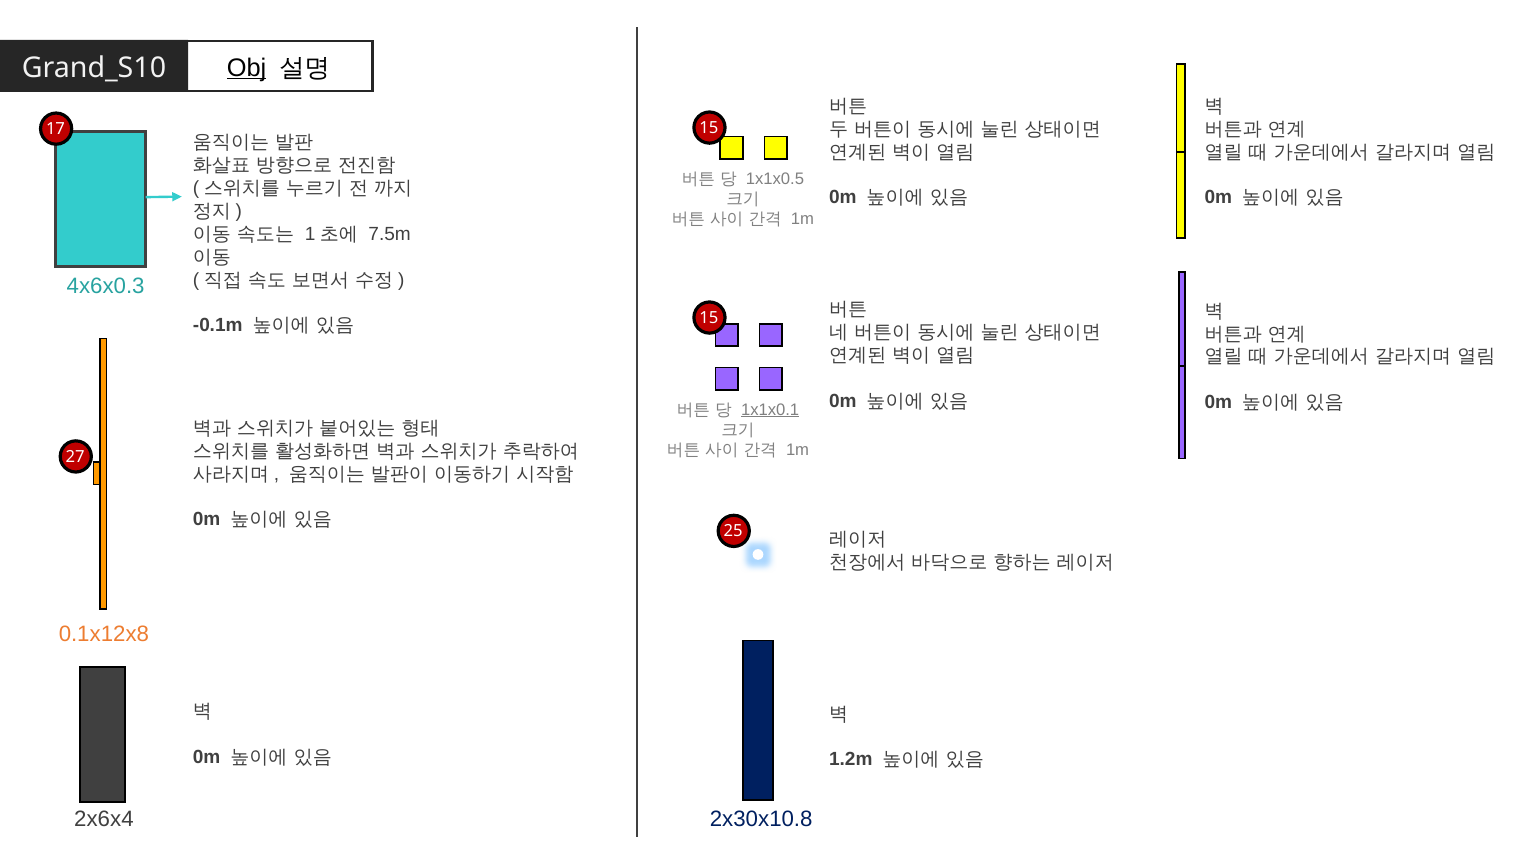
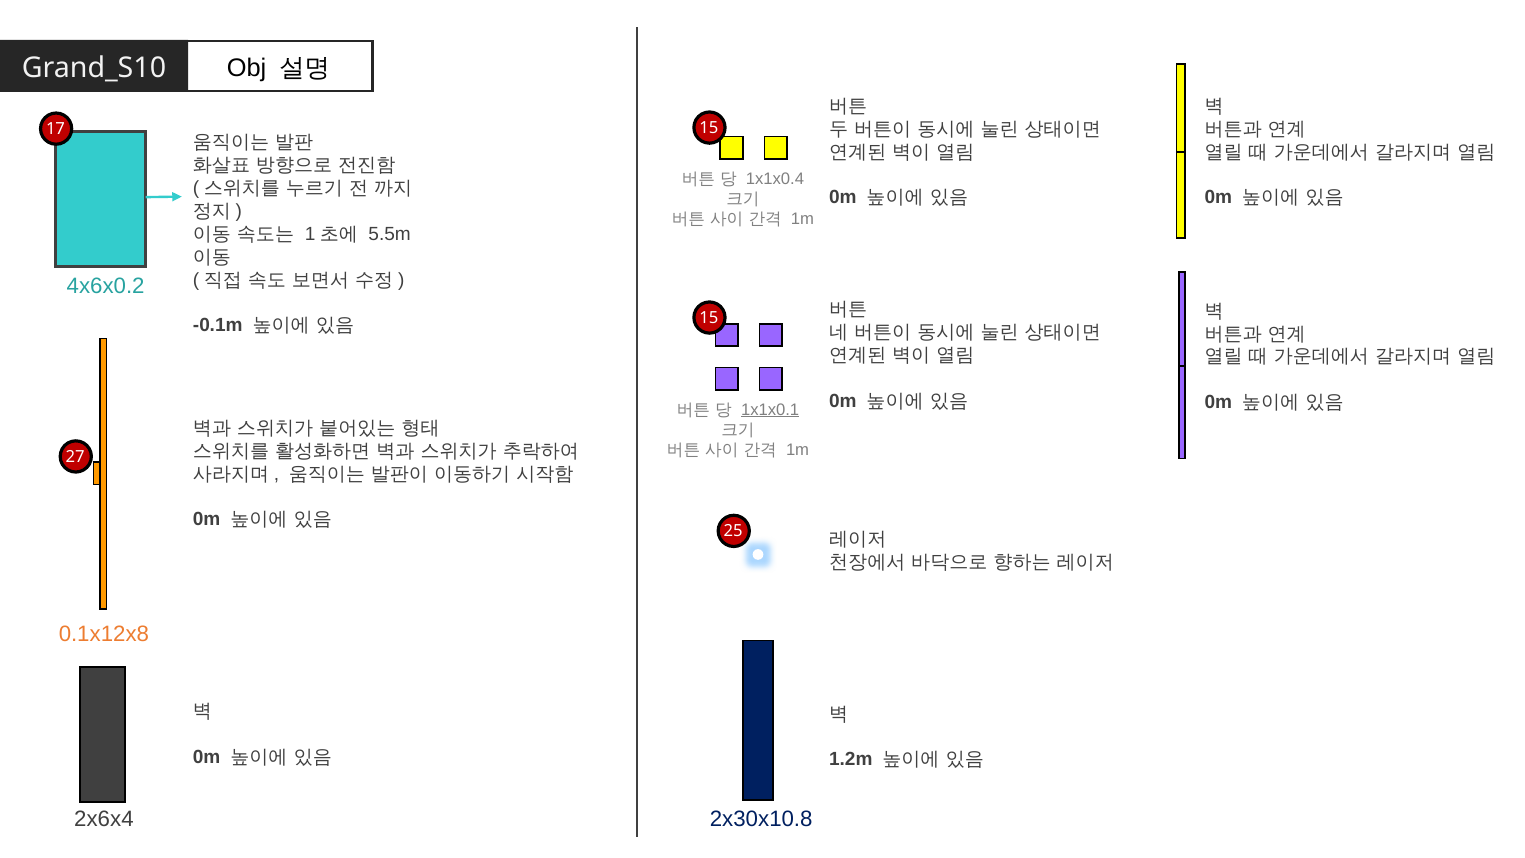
Obj underline: present -> none (247, 68)
1x1x0.5: 1x1x0.5 -> 1x1x0.4 (775, 179)
7.5m: 7.5m -> 5.5m (390, 234)
4x6x0.3: 4x6x0.3 -> 4x6x0.2 (106, 287)
